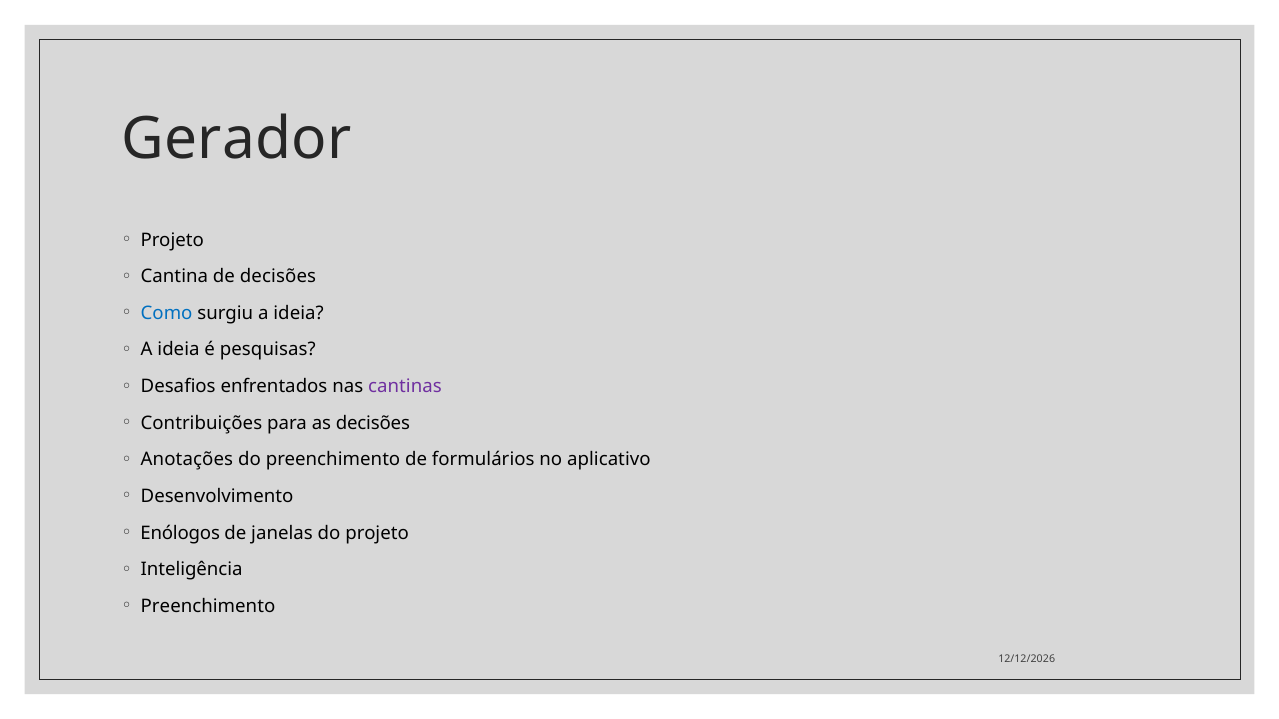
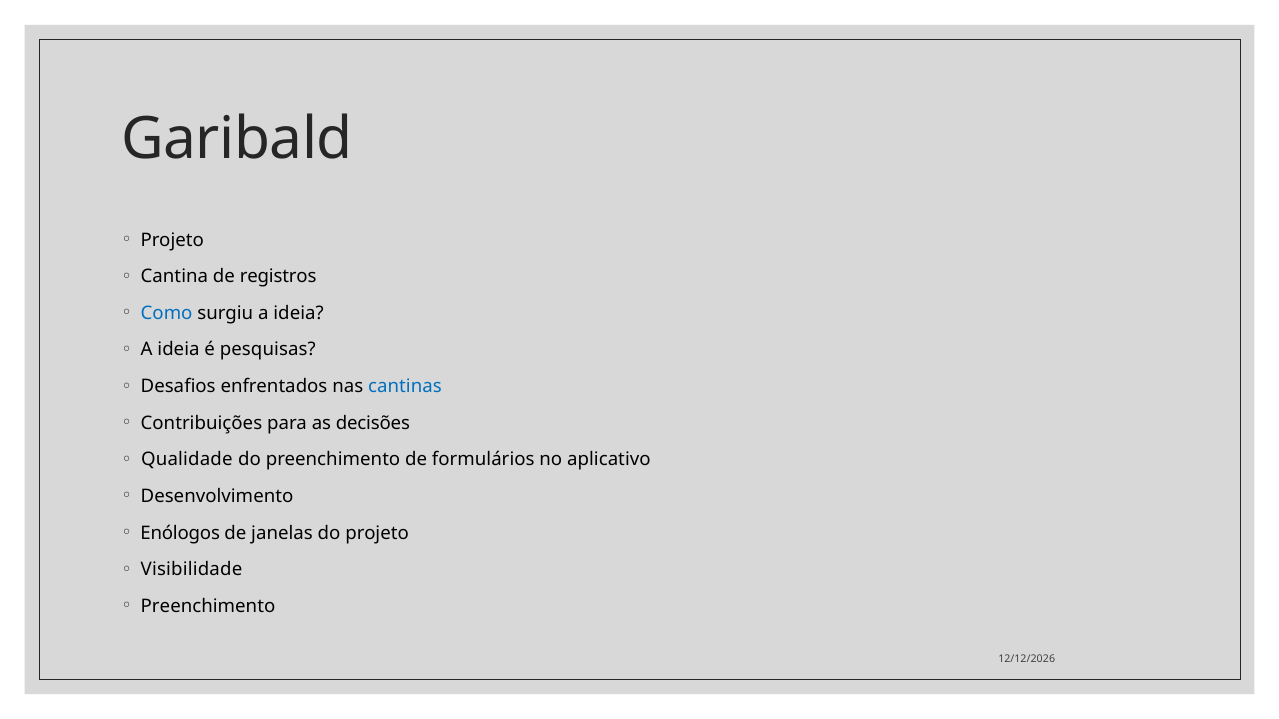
Gerador: Gerador -> Garibald (237, 139)
de decisões: decisões -> registros (278, 277)
cantinas colour: purple -> blue (405, 387)
Anotações: Anotações -> Qualidade (187, 460)
Inteligência: Inteligência -> Visibilidade (191, 570)
